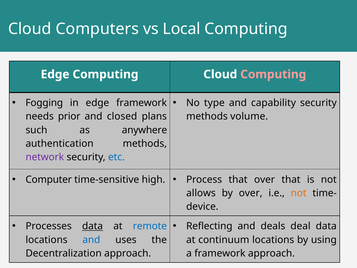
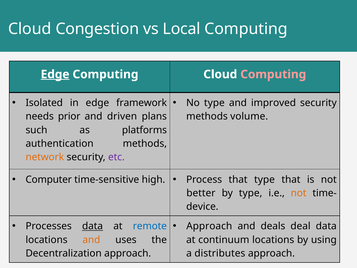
Computers: Computers -> Congestion (97, 29)
Edge underline: none -> present (55, 74)
Fogging: Fogging -> Isolated (44, 103)
capability: capability -> improved (274, 103)
closed: closed -> driven (122, 116)
anywhere: anywhere -> platforms (144, 130)
network colour: purple -> orange (45, 157)
etc colour: blue -> purple (116, 157)
that over: over -> type (264, 179)
allows: allows -> better (201, 193)
by over: over -> type (251, 193)
Reflecting: Reflecting -> Approach (209, 226)
and colour: blue -> orange (91, 240)
a framework: framework -> distributes (220, 253)
